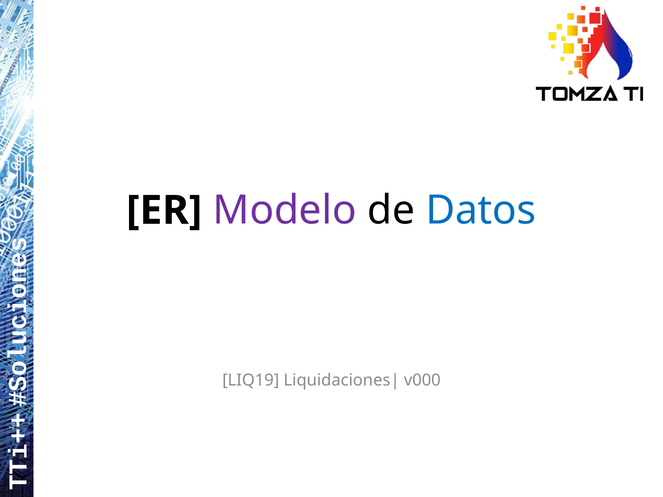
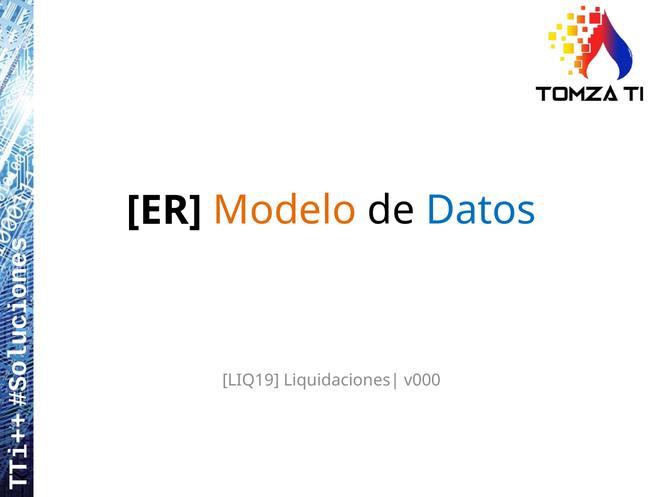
Modelo colour: purple -> orange (285, 211)
